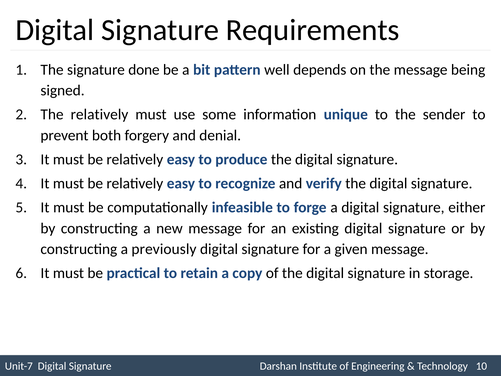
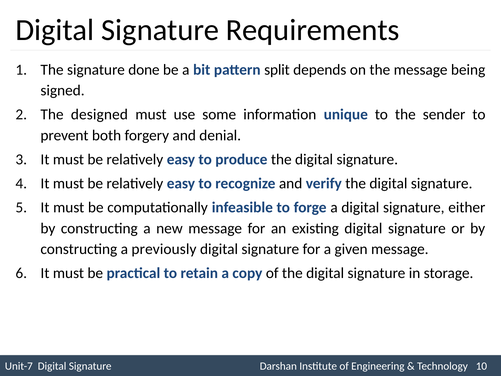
well: well -> split (277, 70)
The relatively: relatively -> designed (99, 114)
